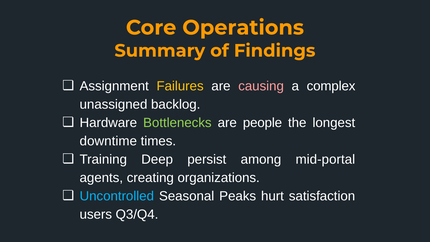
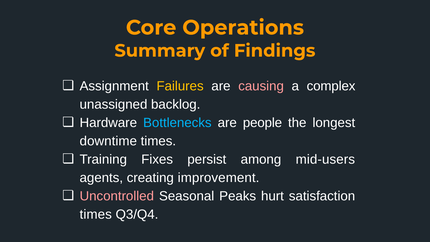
Bottlenecks colour: light green -> light blue (177, 123)
Deep: Deep -> Fixes (157, 159)
mid-portal: mid-portal -> mid-users (325, 159)
organizations: organizations -> improvement (219, 178)
Uncontrolled colour: light blue -> pink (117, 196)
users: users -> times (96, 214)
